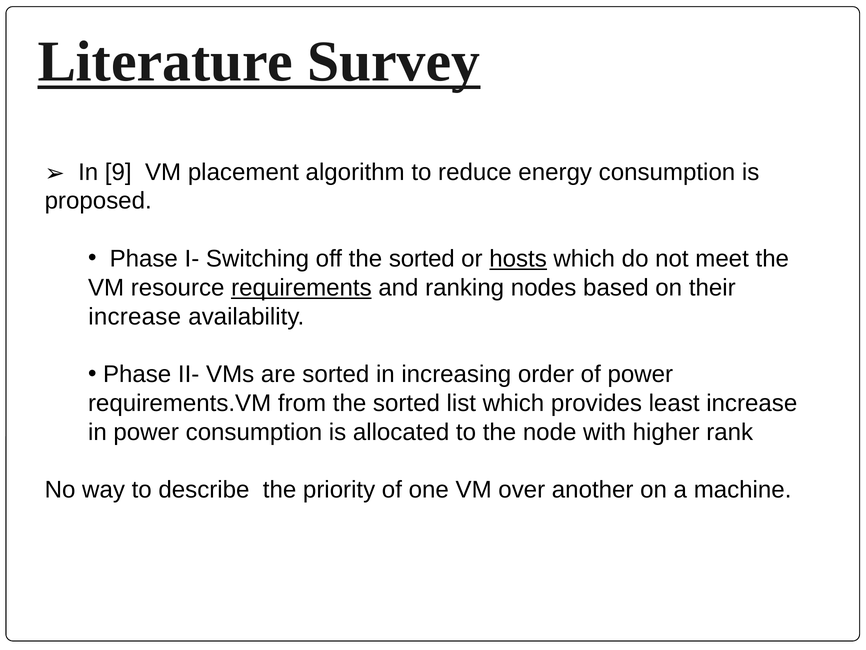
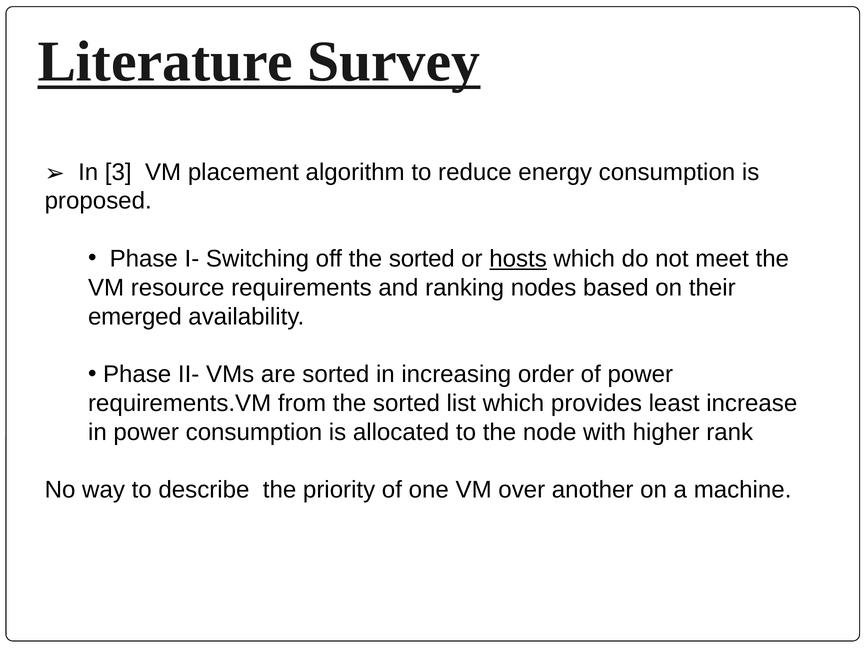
9: 9 -> 3 (118, 172)
requirements underline: present -> none (301, 288)
increase: increase -> emerged (135, 316)
